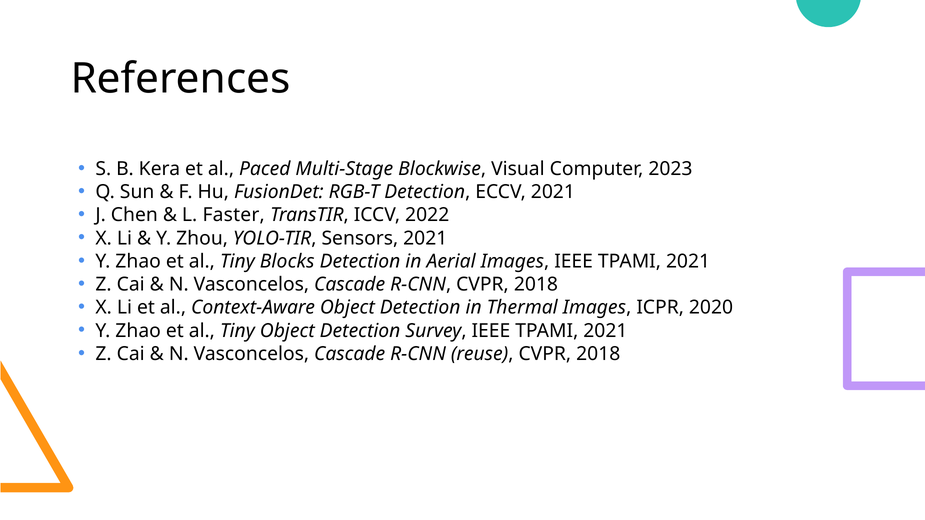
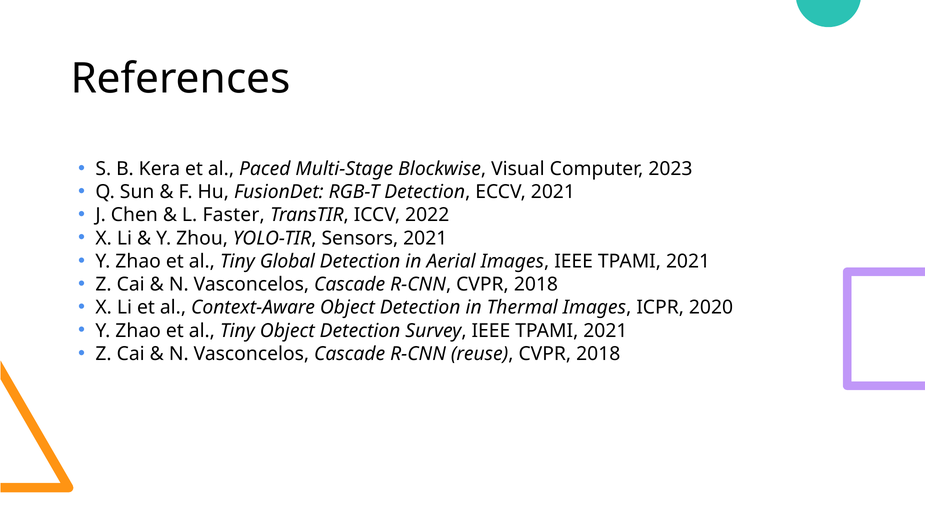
Blocks: Blocks -> Global (287, 261)
